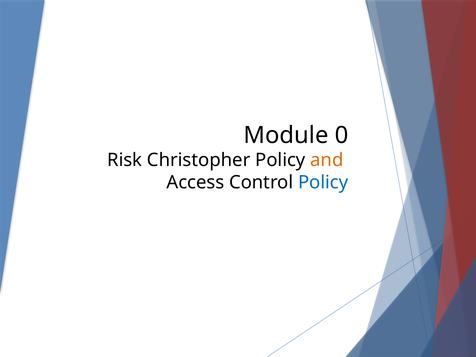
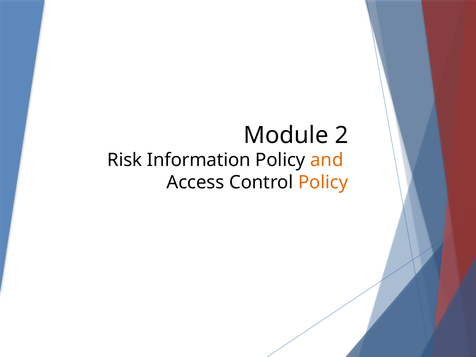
0: 0 -> 2 (341, 135)
Christopher: Christopher -> Information (199, 160)
Policy colour: blue -> orange (323, 182)
